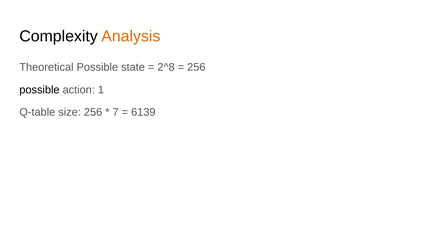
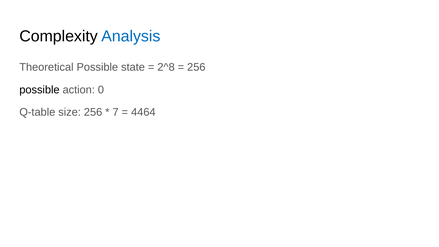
Analysis colour: orange -> blue (131, 36)
1: 1 -> 0 (101, 90)
6139: 6139 -> 4464 (143, 112)
